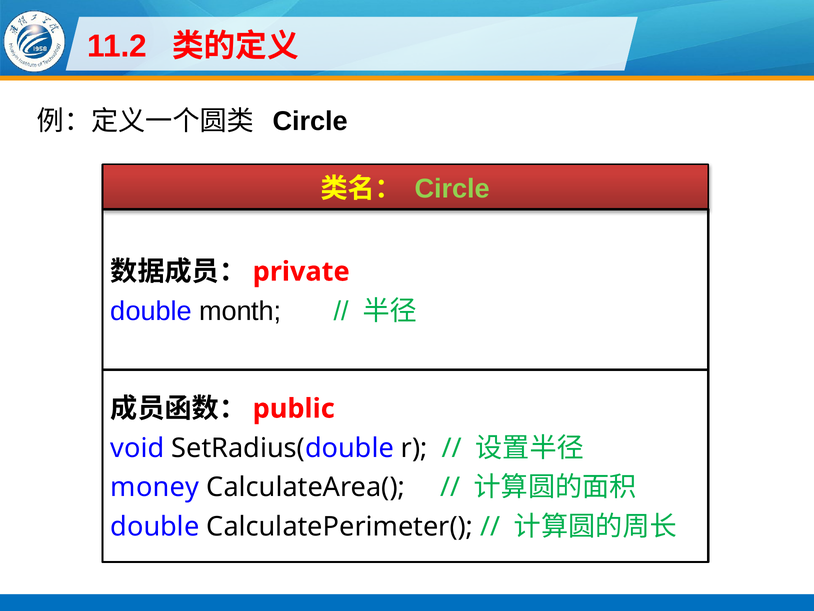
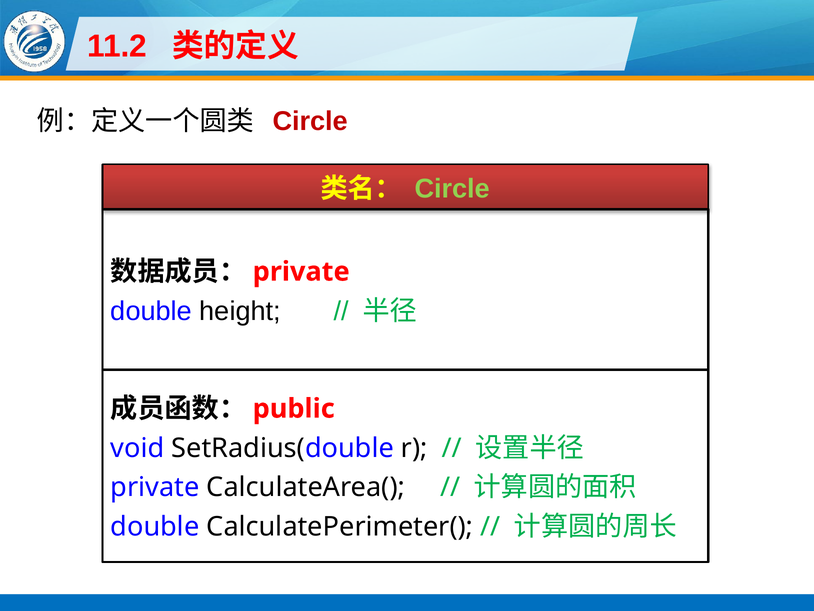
Circle colour: black -> red (310, 121)
month: month -> height (240, 311)
money: money -> private (155, 487)
